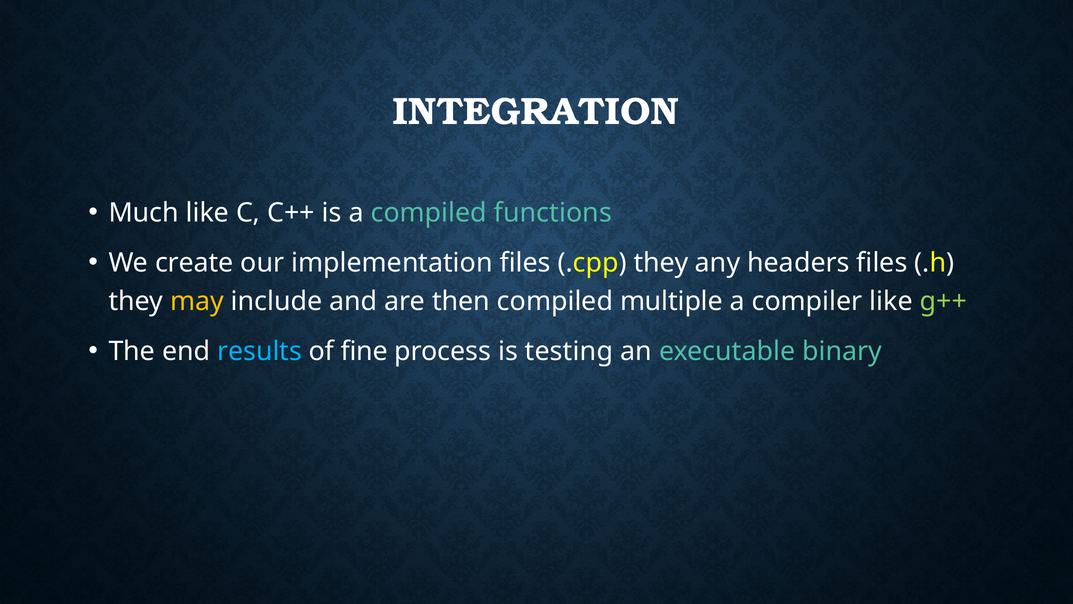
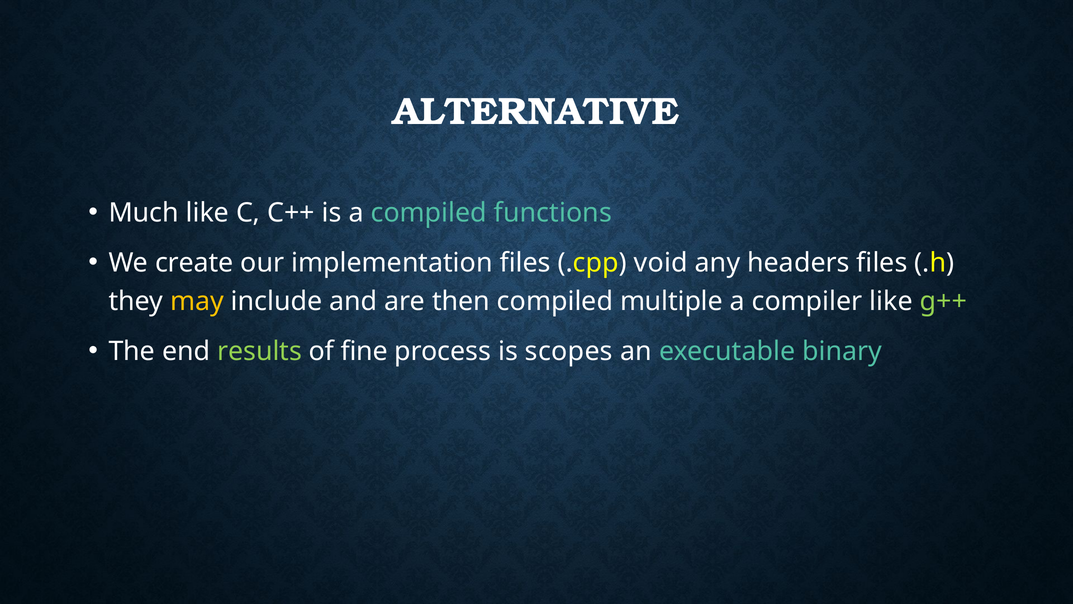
INTEGRATION: INTEGRATION -> ALTERNATIVE (536, 112)
.cpp they: they -> void (661, 263)
results colour: light blue -> light green (260, 351)
testing: testing -> scopes (569, 351)
